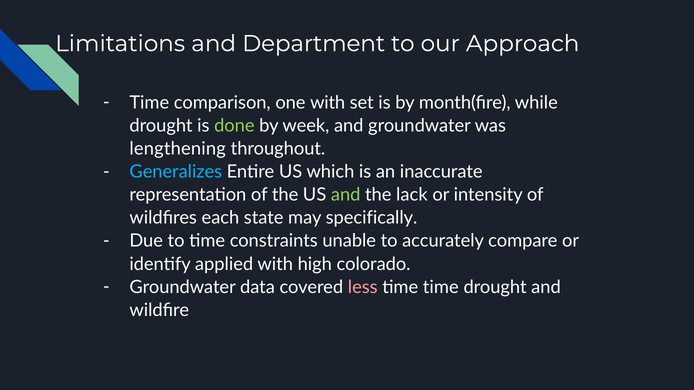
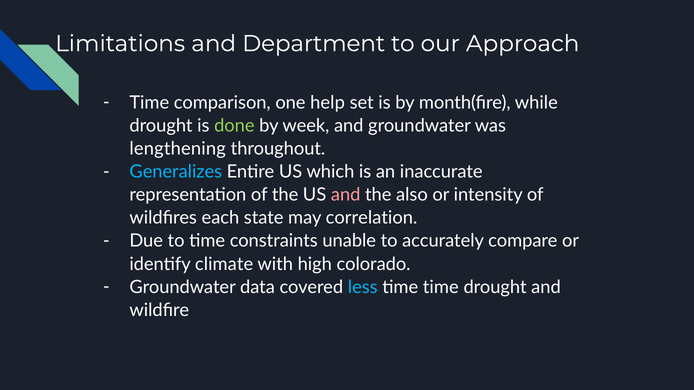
one with: with -> help (328, 103)
and colour: light green -> pink (346, 195)
lack: lack -> also (412, 195)
specifically: specifically -> correlation (372, 218)
applied: applied -> climate (224, 264)
less colour: pink -> light blue (363, 287)
